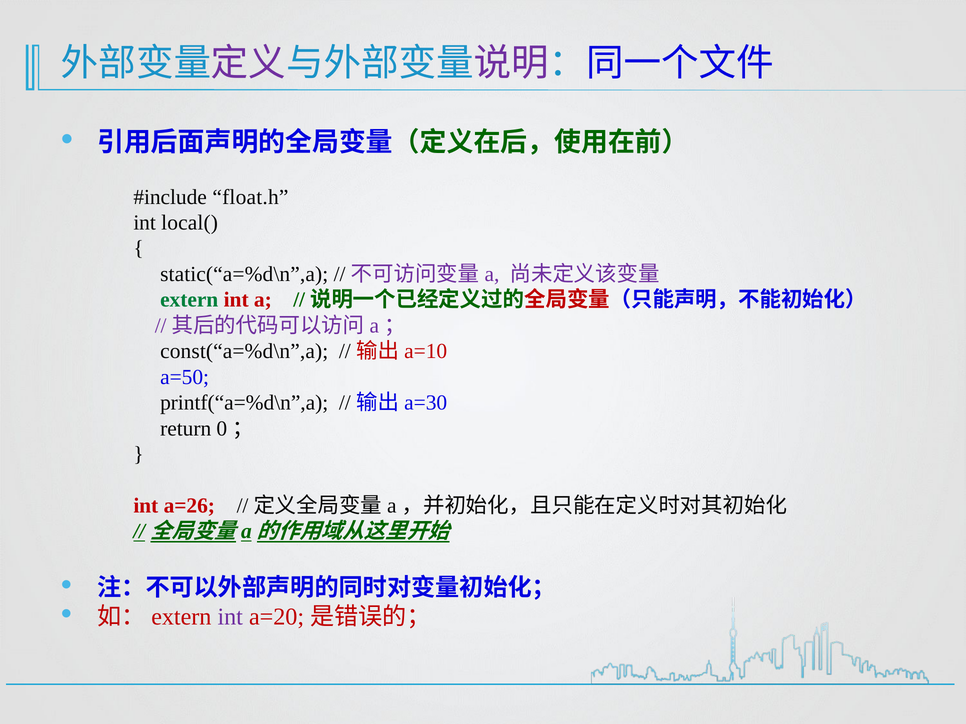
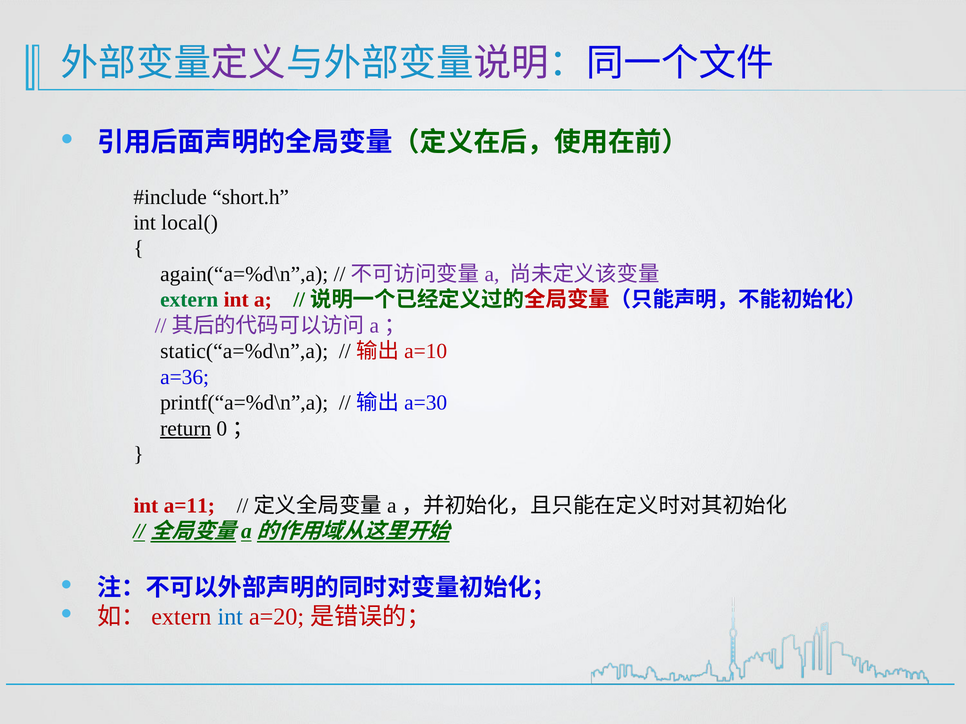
float.h: float.h -> short.h (251, 197)
static(“a=%d\n”,a: static(“a=%d\n”,a -> again(“a=%d\n”,a (244, 274)
const(“a=%d\n”,a: const(“a=%d\n”,a -> static(“a=%d\n”,a (244, 352)
a=50: a=50 -> a=36 (185, 377)
return underline: none -> present (186, 429)
a=26: a=26 -> a=11 (189, 506)
int colour: purple -> blue (230, 617)
